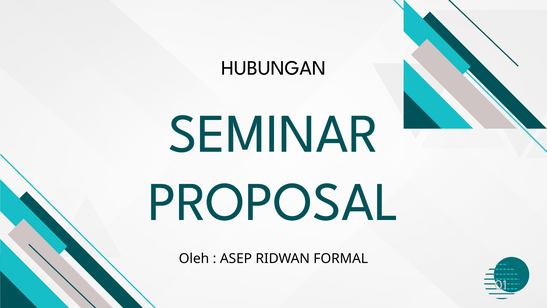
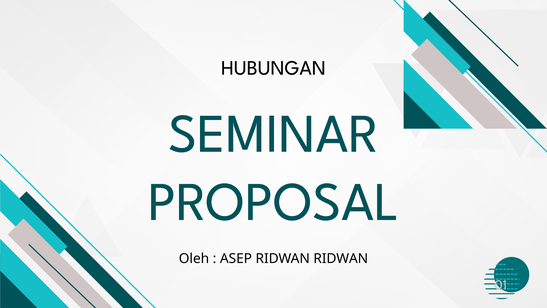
RIDWAN FORMAL: FORMAL -> RIDWAN (341, 258)
